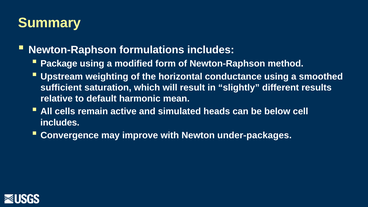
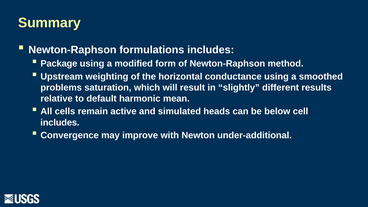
sufficient: sufficient -> problems (61, 88)
under-packages: under-packages -> under-additional (255, 135)
